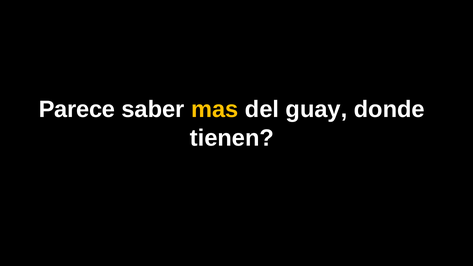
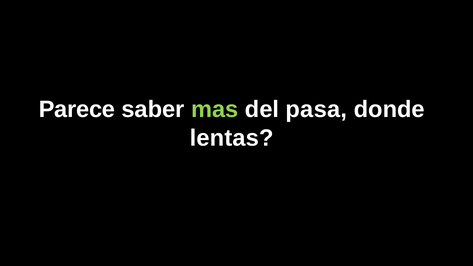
mas colour: yellow -> light green (215, 110)
guay: guay -> pasa (316, 110)
tienen: tienen -> lentas (232, 138)
